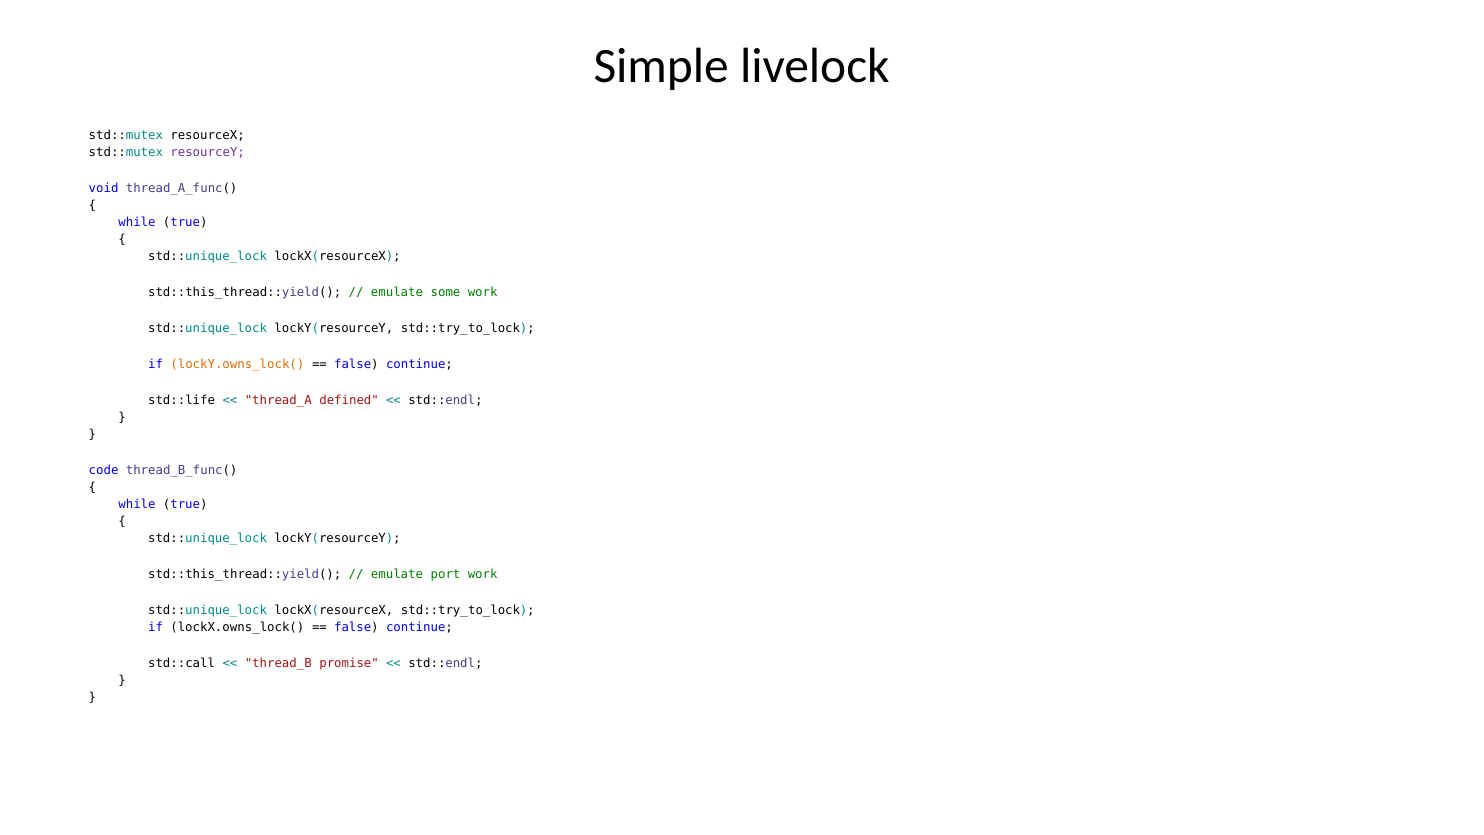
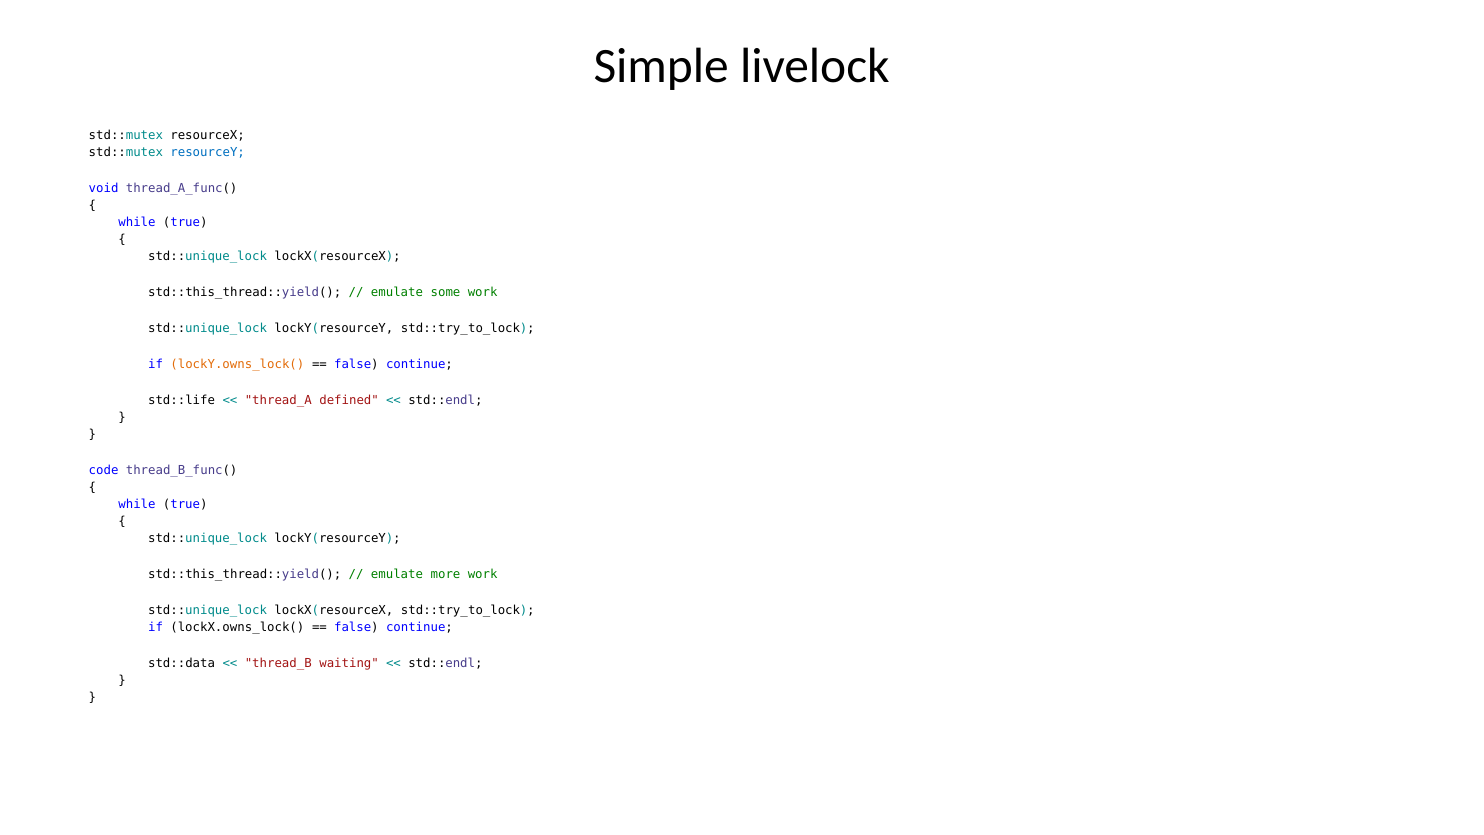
resourceY colour: purple -> blue (208, 152)
port: port -> more (446, 575)
std::call: std::call -> std::data (182, 663)
promise: promise -> waiting (349, 663)
